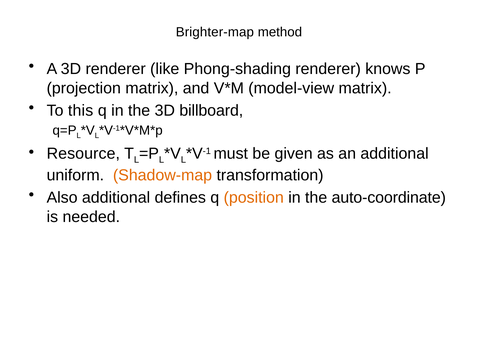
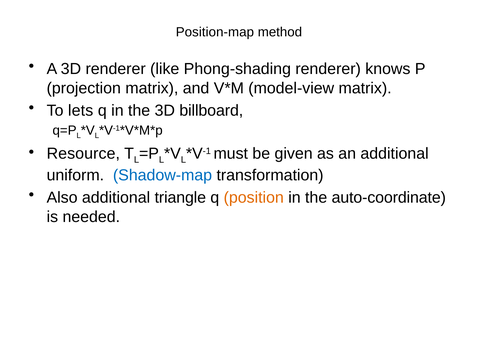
Brighter-map: Brighter-map -> Position-map (215, 32)
this: this -> lets (81, 110)
Shadow-map colour: orange -> blue (163, 175)
defines: defines -> triangle (180, 197)
